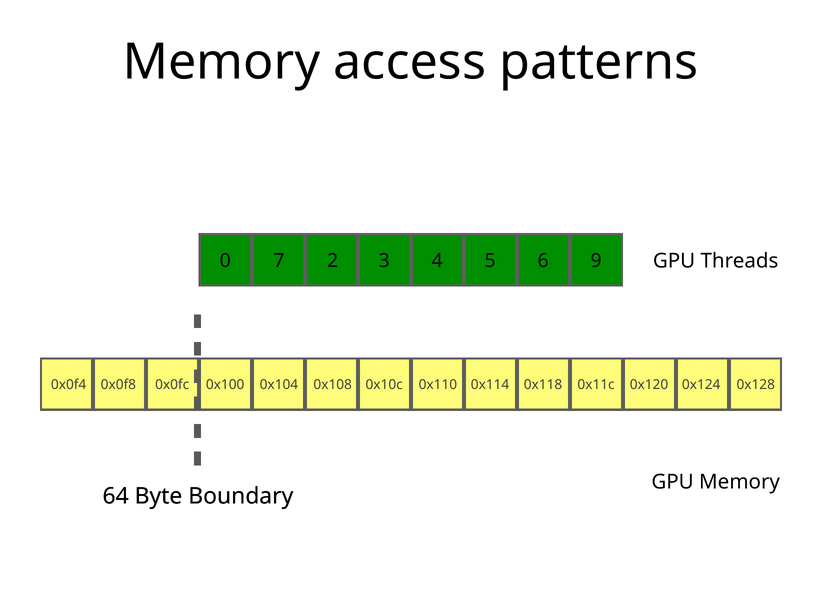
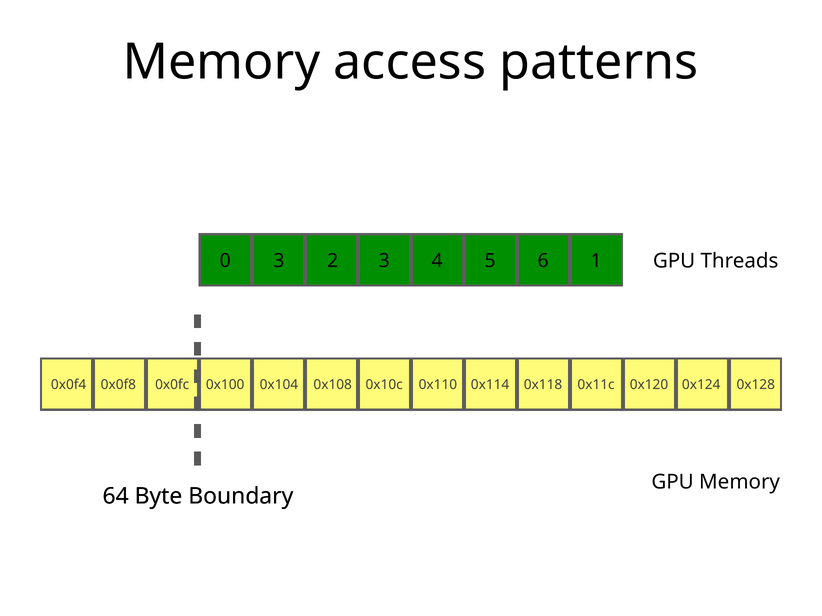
0 7: 7 -> 3 (279, 261)
9: 9 -> 1 (596, 261)
